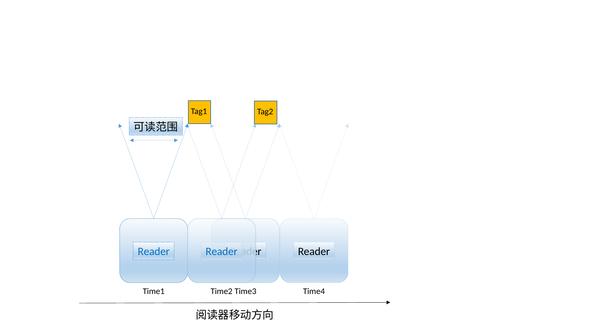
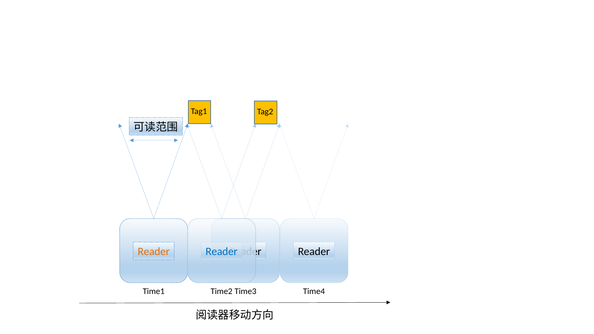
Reader colour: blue -> orange (154, 252)
